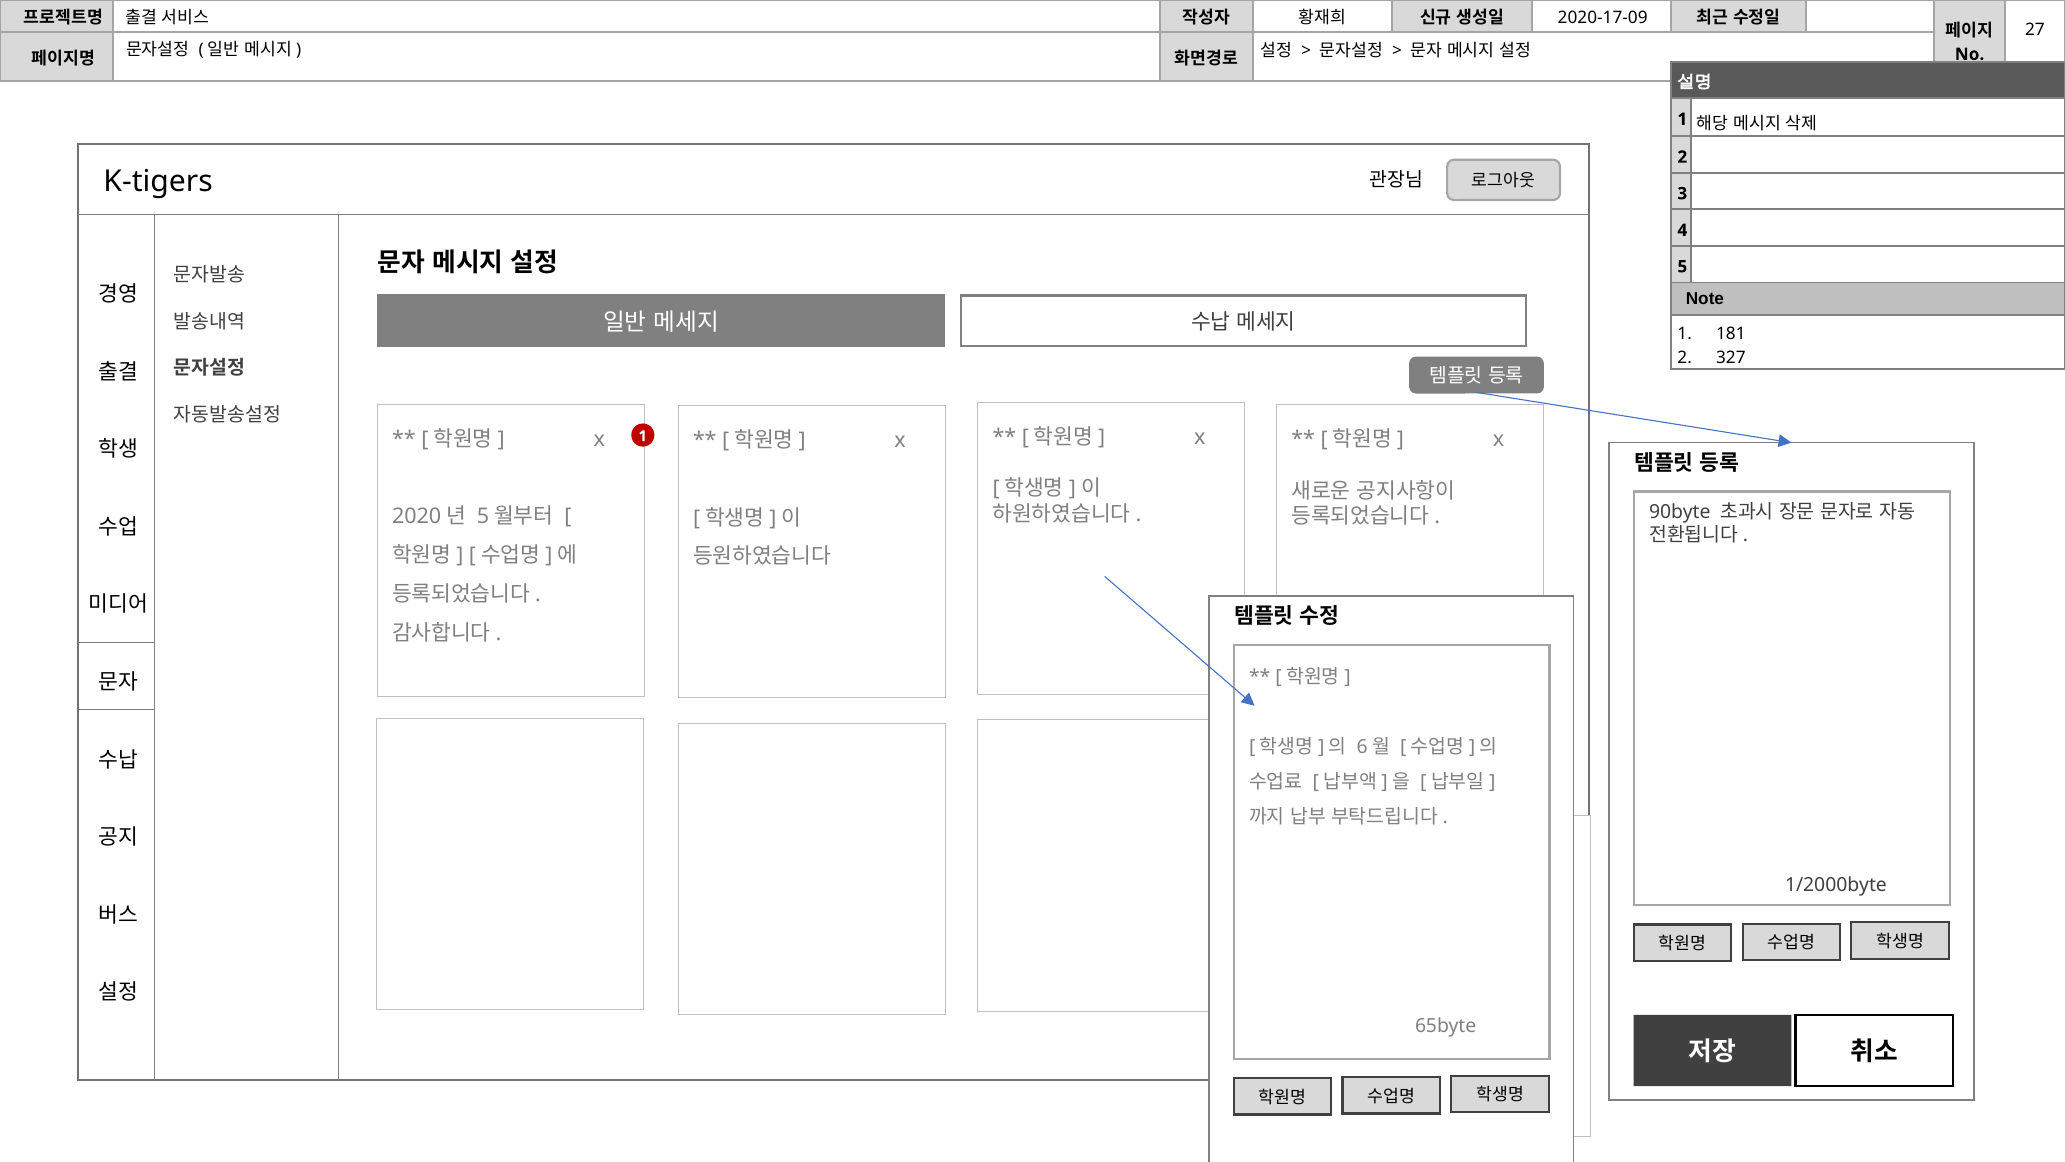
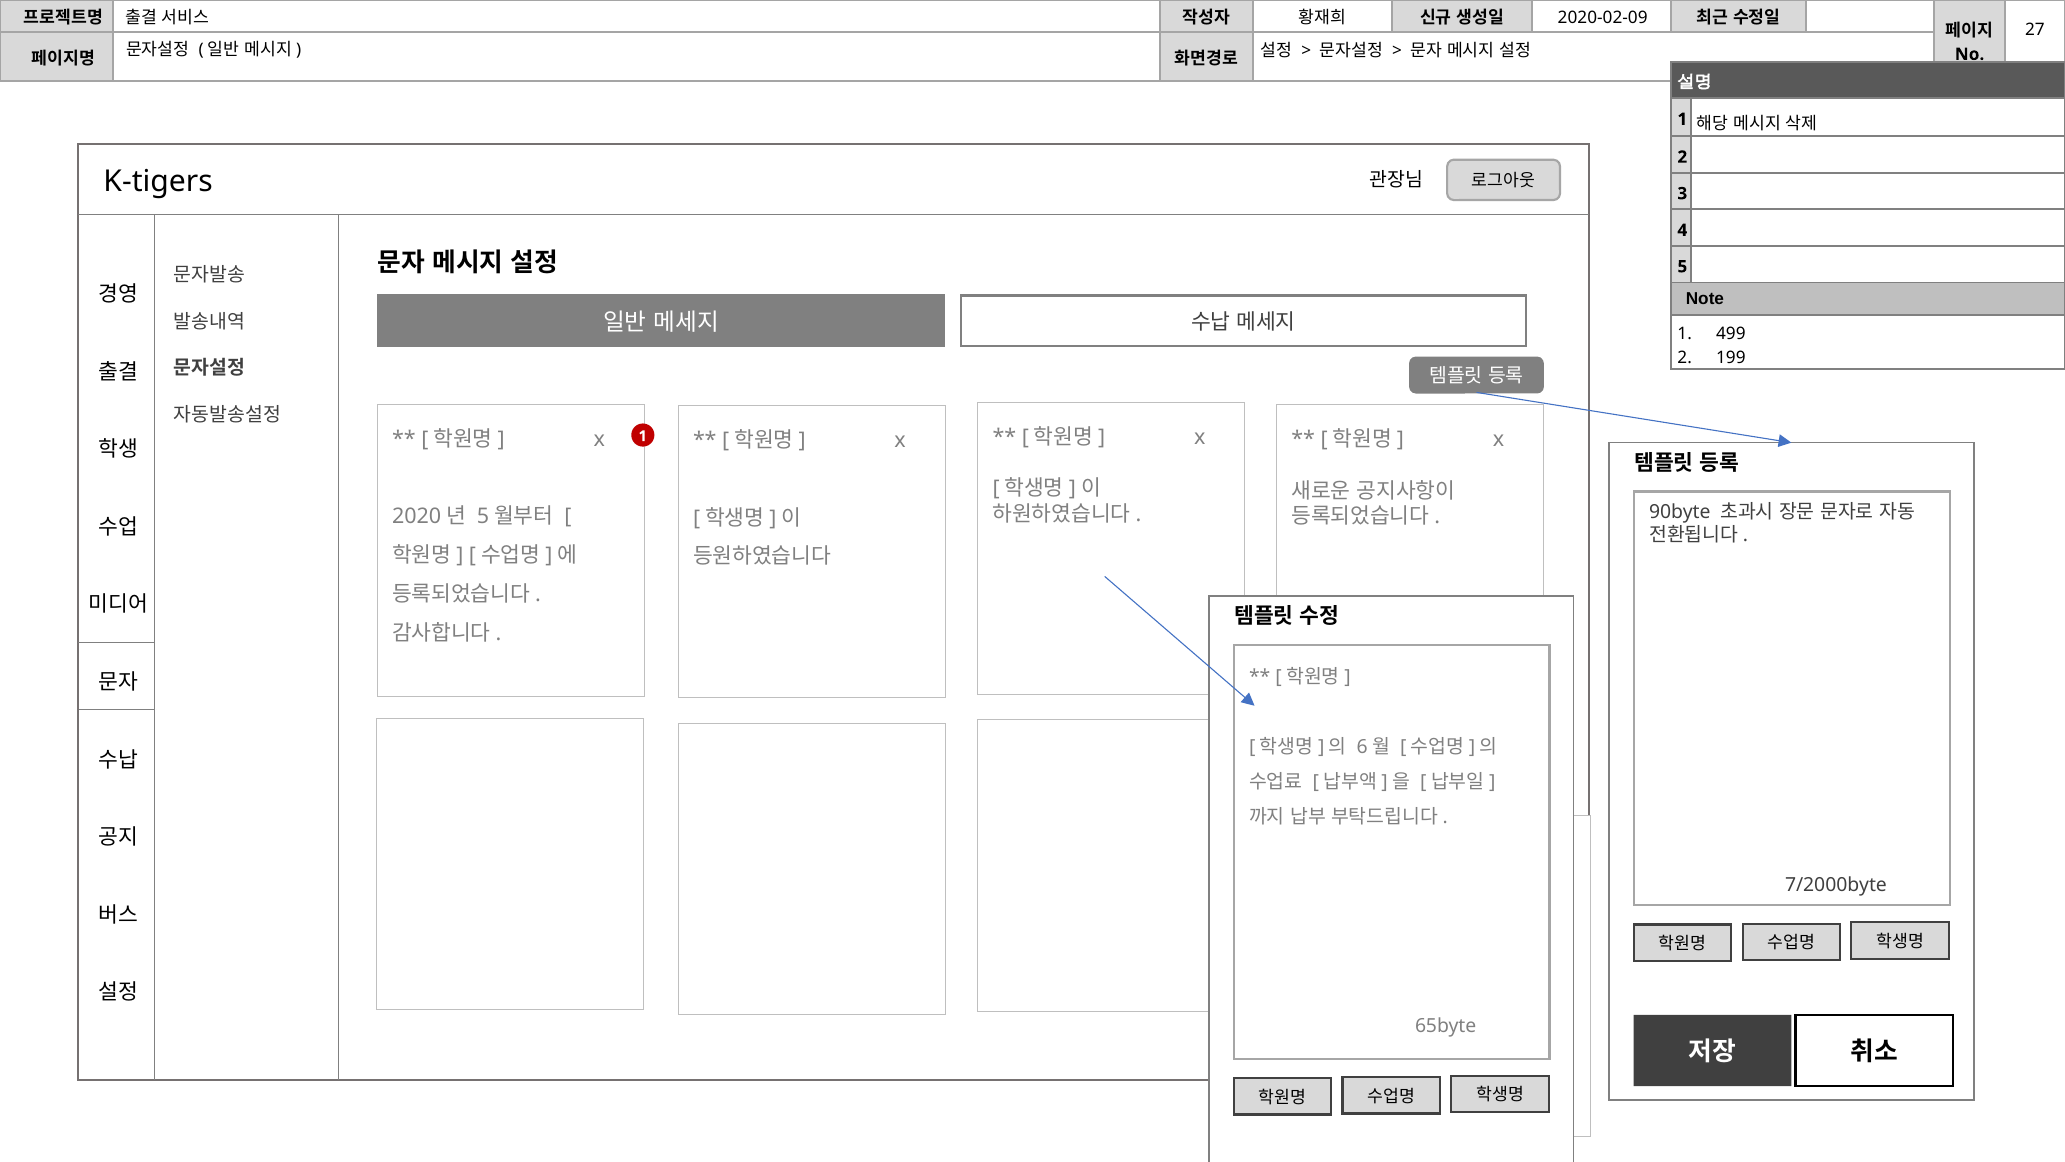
2020-17-09: 2020-17-09 -> 2020-02-09 (1603, 17)
181: 181 -> 499 (1731, 334)
327: 327 -> 199 (1731, 358)
1/2000byte: 1/2000byte -> 7/2000byte (1836, 885)
